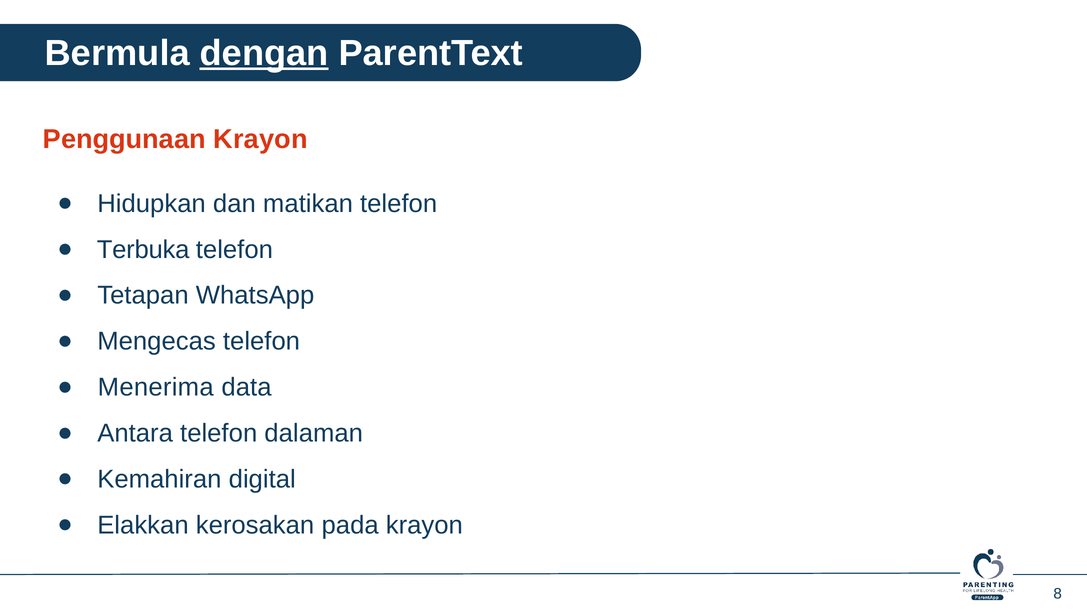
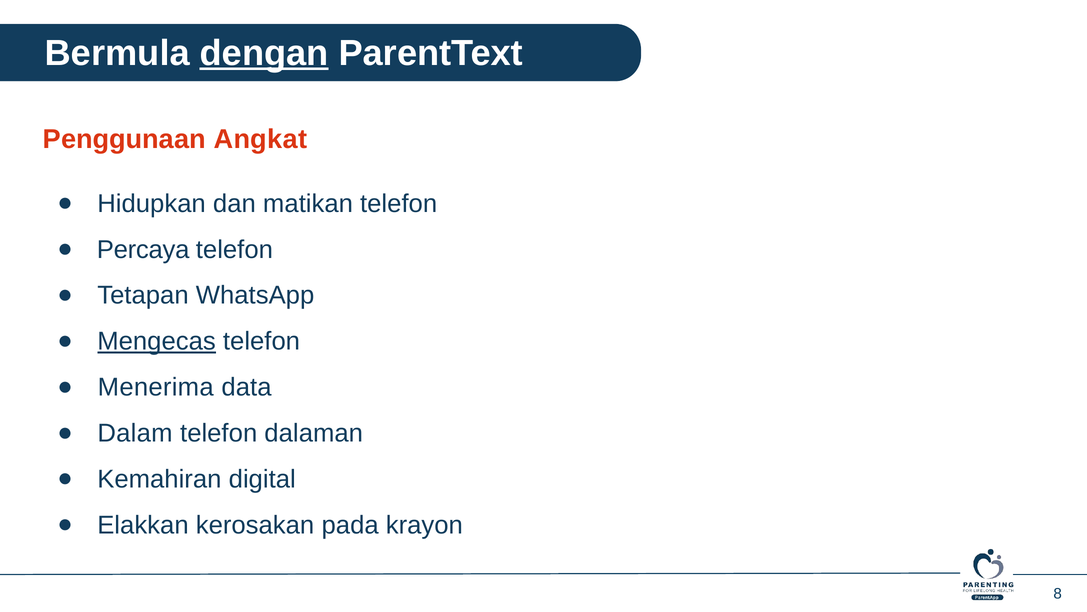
Penggunaan Krayon: Krayon -> Angkat (260, 139)
Terbuka: Terbuka -> Percaya (143, 249)
Mengecas underline: none -> present (157, 341)
Antara: Antara -> Dalam (135, 433)
